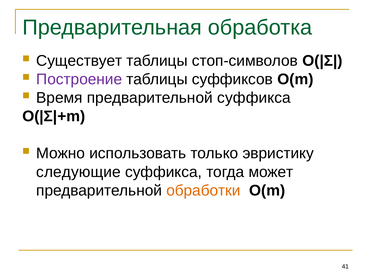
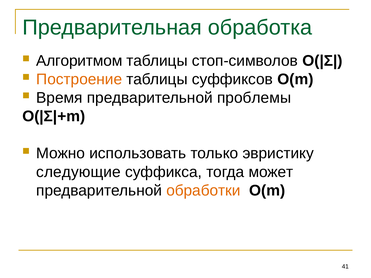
Существует: Существует -> Алгоритмом (79, 61)
Построение colour: purple -> orange (79, 79)
предварительной суффикса: суффикса -> проблемы (254, 98)
